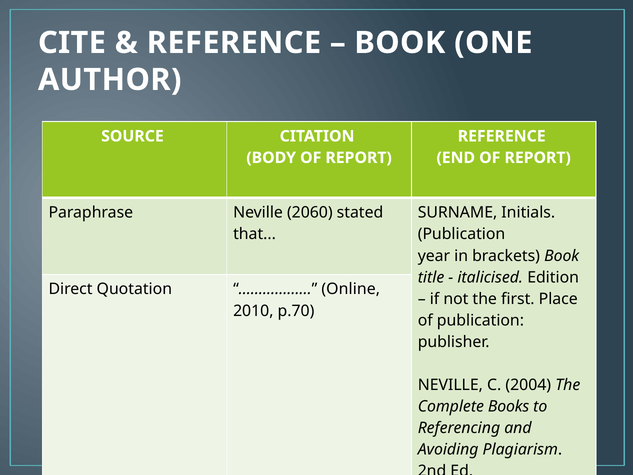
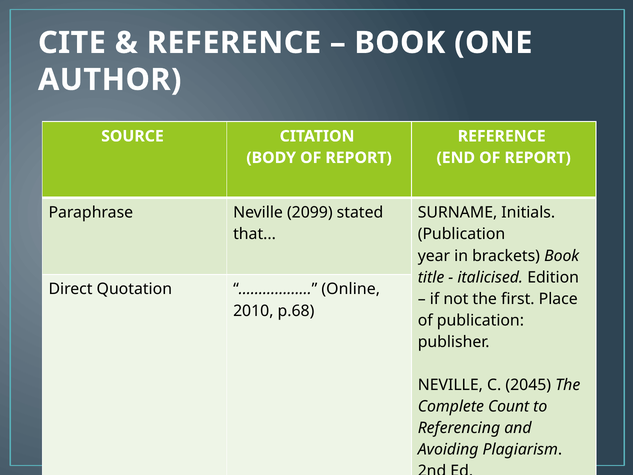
2060: 2060 -> 2099 (310, 213)
p.70: p.70 -> p.68 (296, 311)
2004: 2004 -> 2045 (528, 385)
Books: Books -> Count (509, 406)
